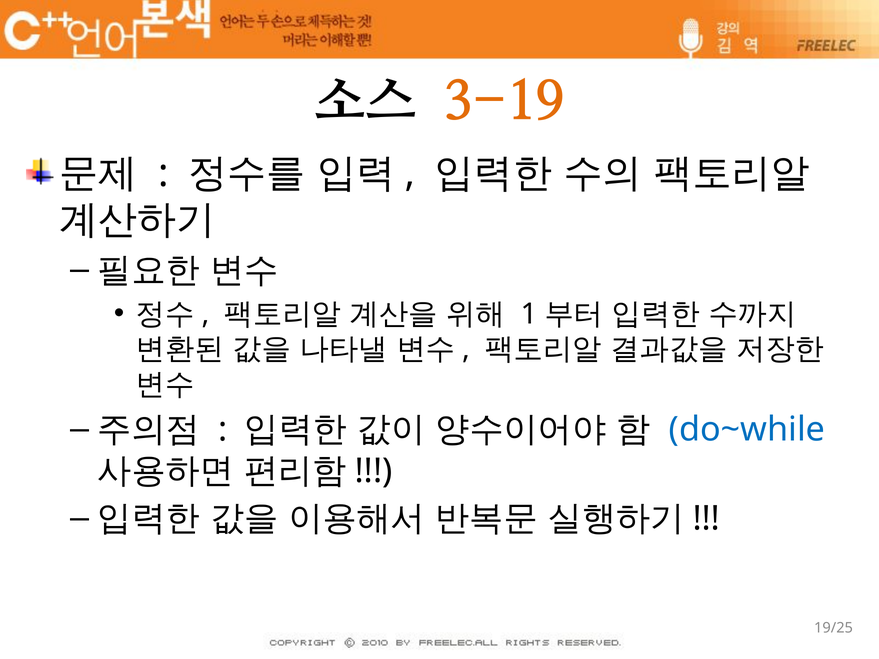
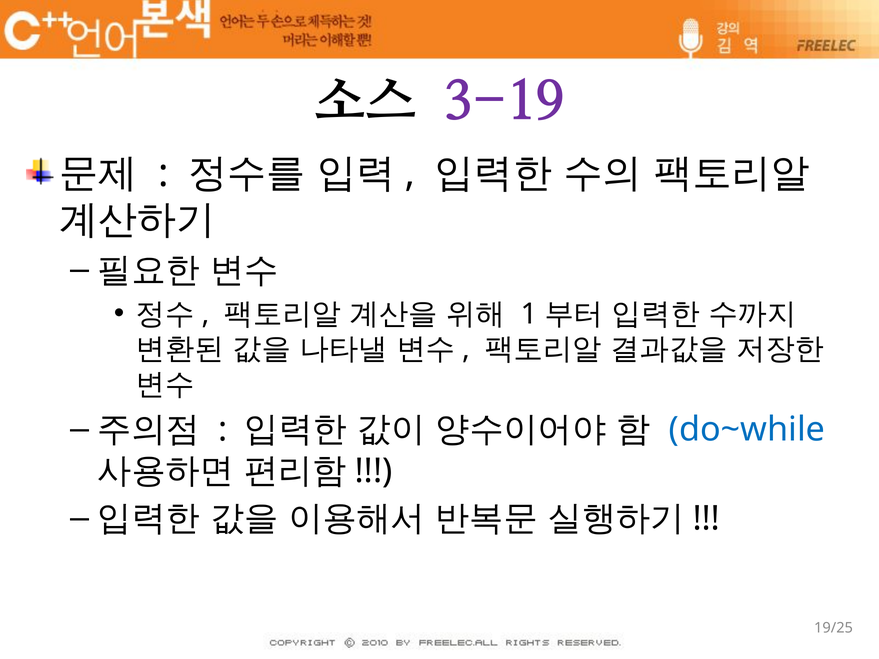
3-19 colour: orange -> purple (504, 102)
